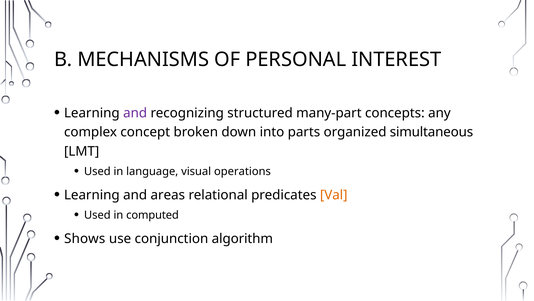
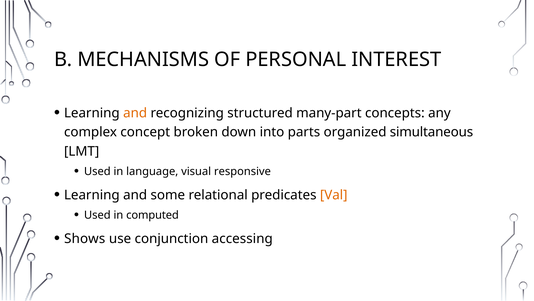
and colour: purple -> orange (135, 113)
operations: operations -> responsive (242, 171)
areas: areas -> some (168, 195)
algorithm: algorithm -> accessing (242, 238)
